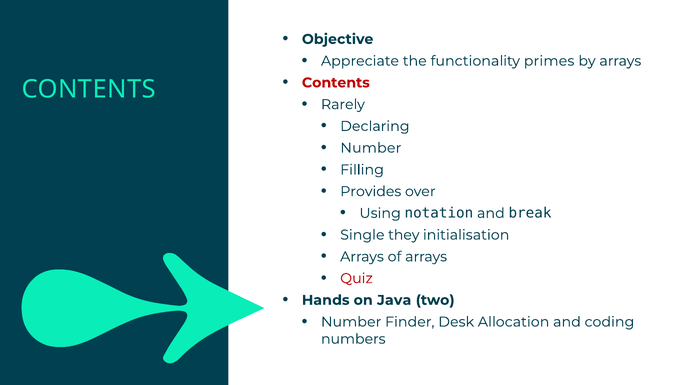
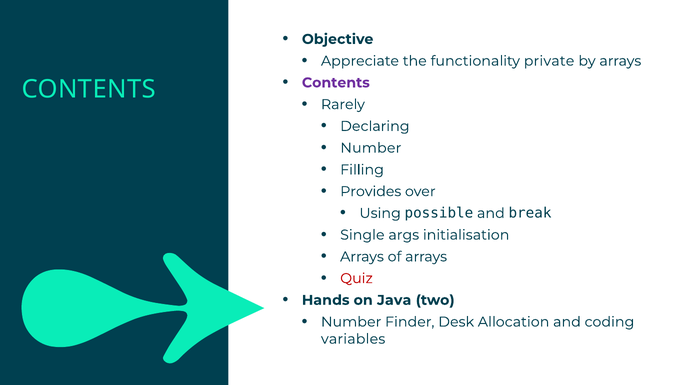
primes: primes -> private (549, 61)
Contents colour: red -> purple (336, 83)
notation: notation -> possible (439, 213)
they: they -> args (404, 235)
numbers: numbers -> variables (353, 339)
